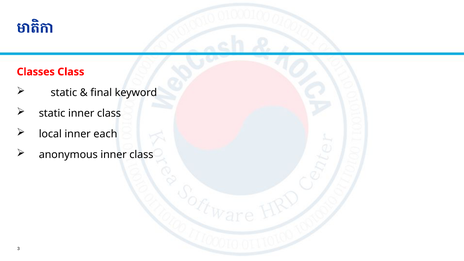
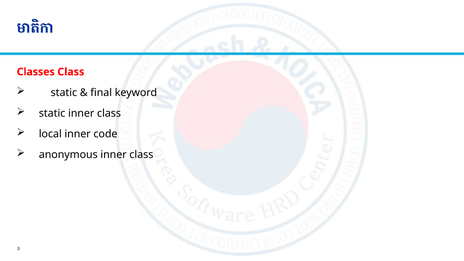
each: each -> code (105, 134)
